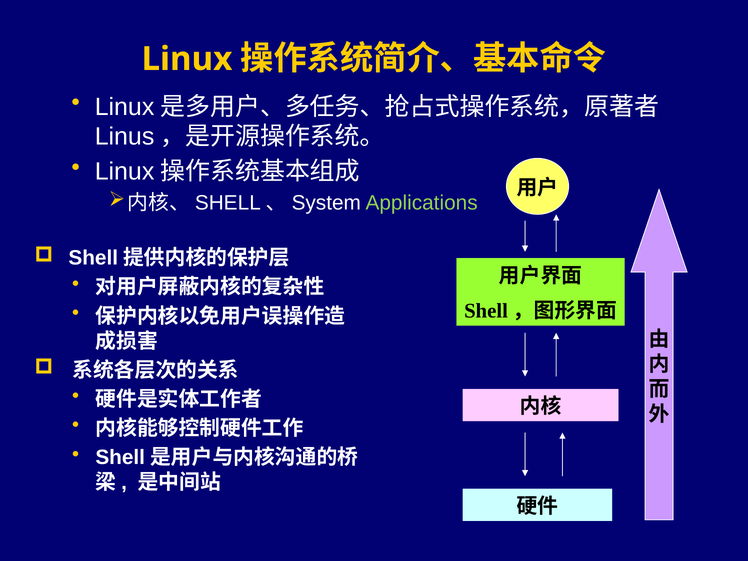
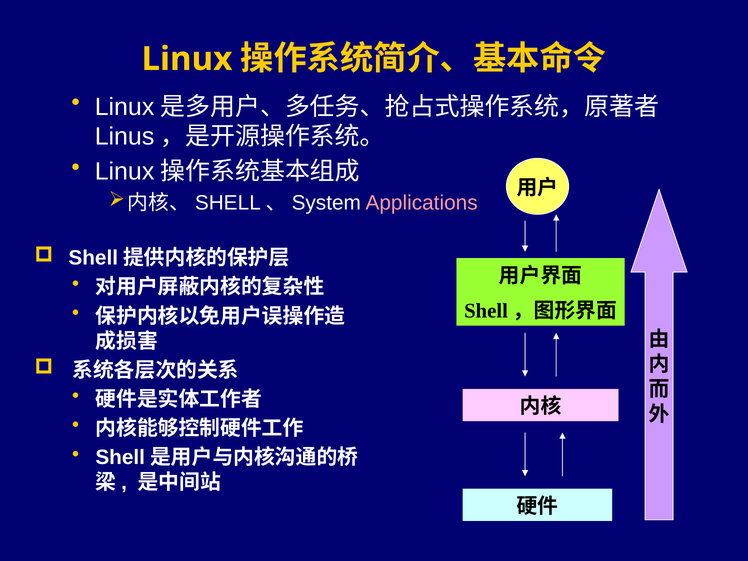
Applications colour: light green -> pink (422, 203)
